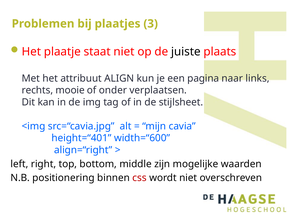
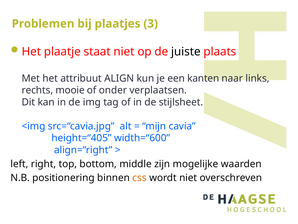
pagina: pagina -> kanten (203, 78)
height=“401: height=“401 -> height=“405 (82, 138)
css colour: red -> orange (140, 178)
